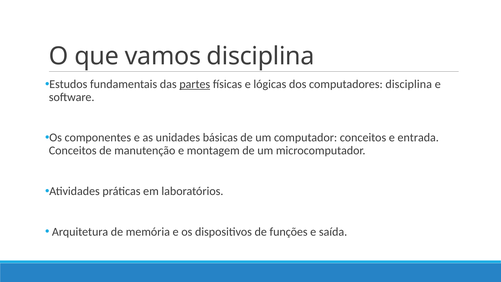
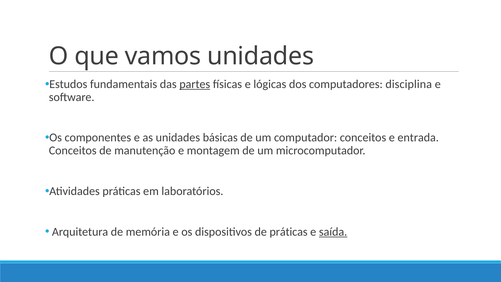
vamos disciplina: disciplina -> unidades (261, 56)
de funções: funções -> práticas (289, 232)
saída underline: none -> present (333, 232)
